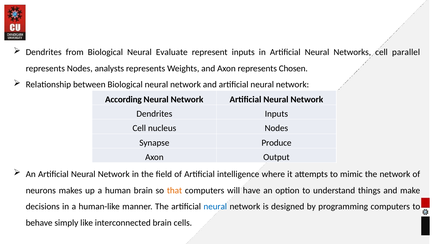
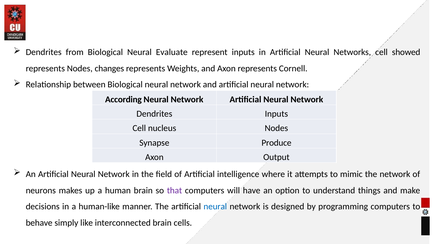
parallel: parallel -> showed (406, 52)
analysts: analysts -> changes (109, 68)
Chosen: Chosen -> Cornell (293, 68)
that colour: orange -> purple (174, 190)
